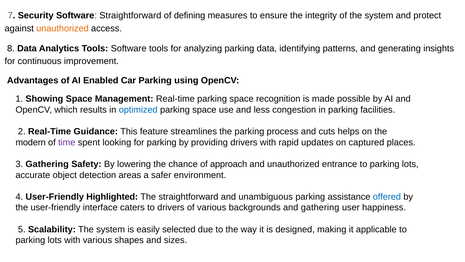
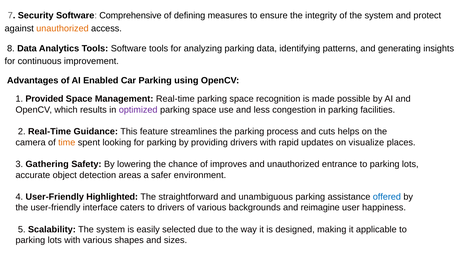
Software Straightforward: Straightforward -> Comprehensive (130, 15)
Showing: Showing -> Provided (44, 99)
optimized colour: blue -> purple (138, 110)
modern: modern -> camera (31, 142)
time colour: purple -> orange (67, 142)
captured: captured -> visualize (366, 142)
approach: approach -> improves (229, 164)
and gathering: gathering -> reimagine (320, 207)
